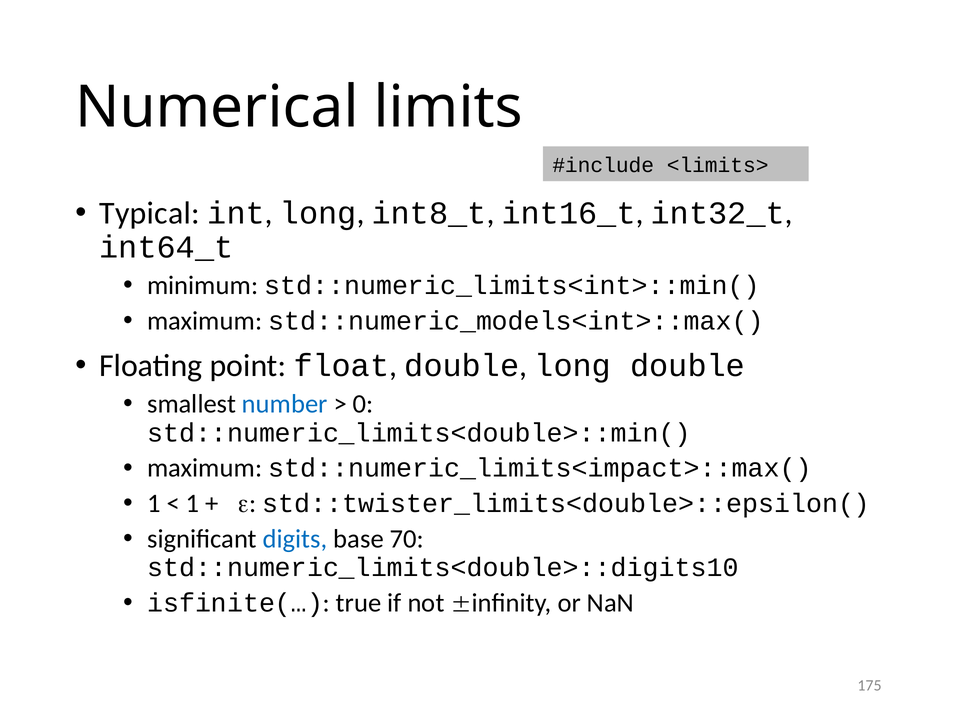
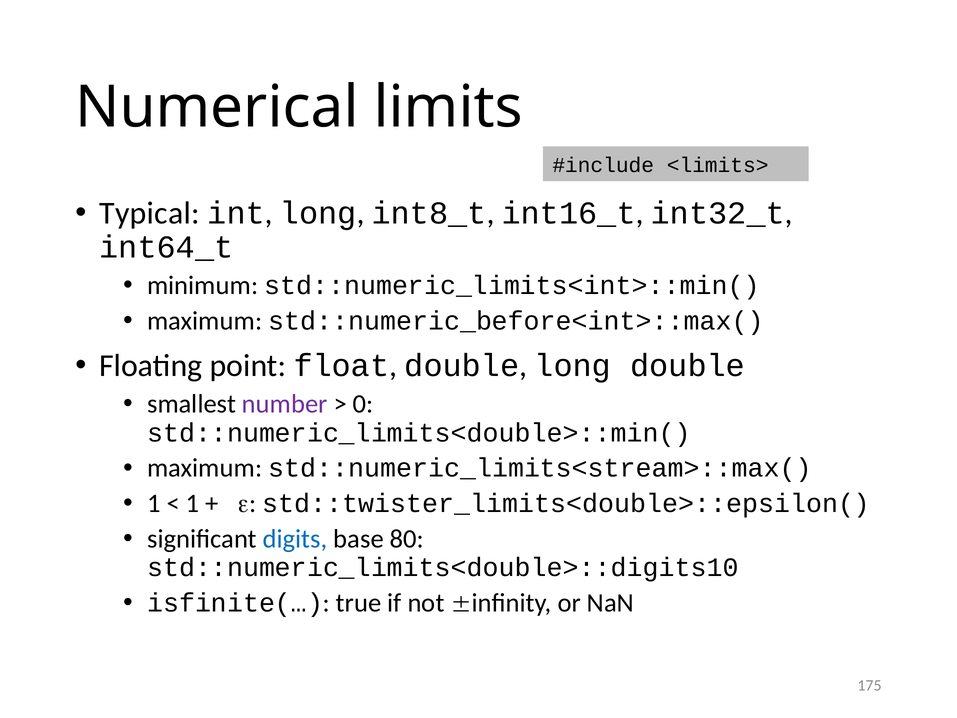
std::numeric_models<int>::max(: std::numeric_models<int>::max( -> std::numeric_before<int>::max( (516, 321)
number colour: blue -> purple (285, 404)
std::numeric_limits<impact>::max(: std::numeric_limits<impact>::max( -> std::numeric_limits<stream>::max( (540, 468)
70: 70 -> 80 (407, 539)
